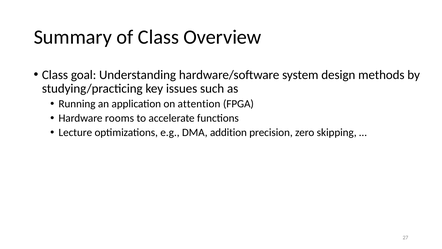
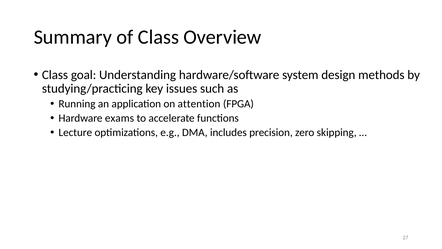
rooms: rooms -> exams (119, 118)
addition: addition -> includes (228, 132)
